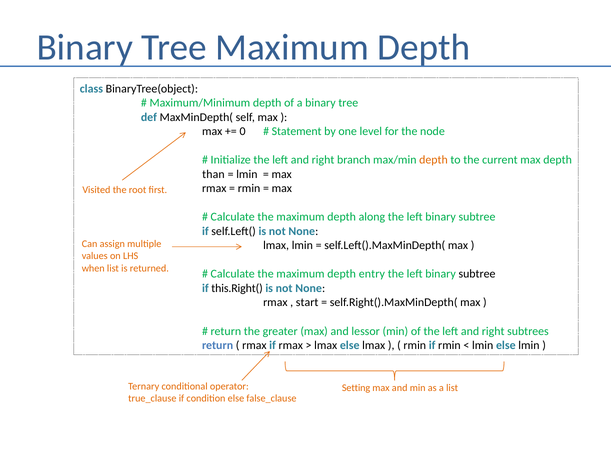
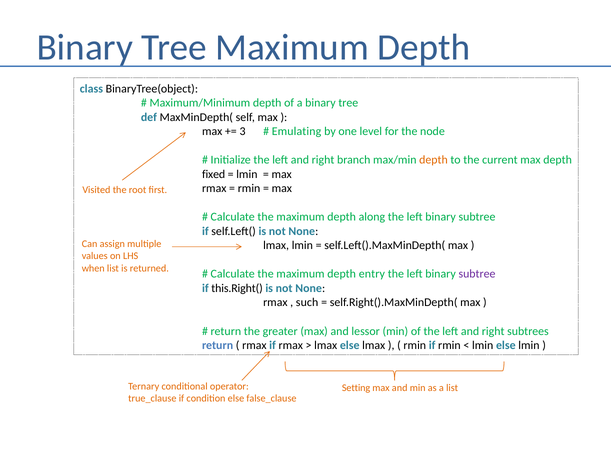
0: 0 -> 3 (243, 132)
Statement: Statement -> Emulating (297, 132)
than: than -> fixed (214, 174)
subtree colour: black -> purple (477, 274)
start: start -> such (307, 303)
